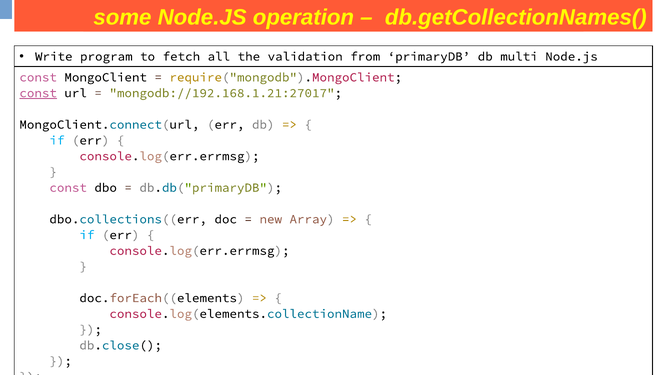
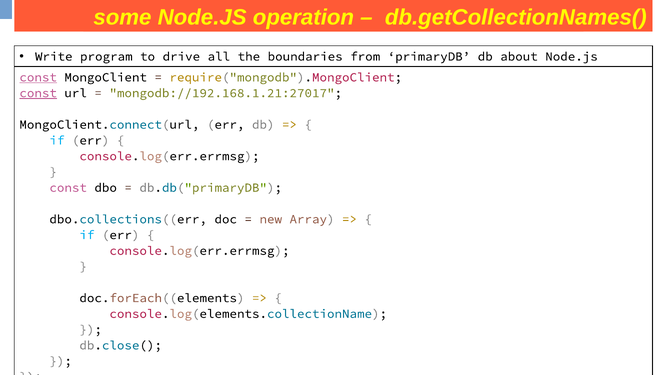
fetch: fetch -> drive (181, 56)
validation: validation -> boundaries (305, 56)
multi: multi -> about (519, 56)
const underline: none -> present (38, 77)
